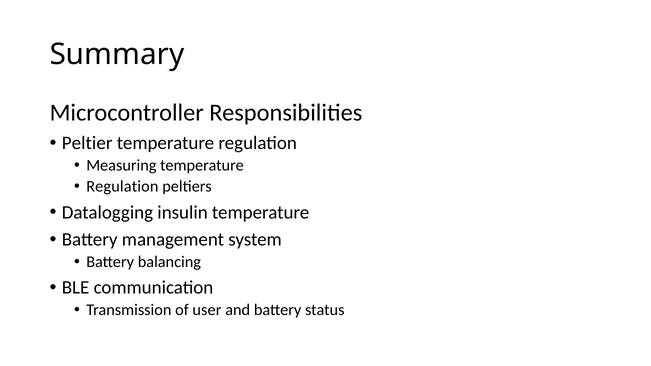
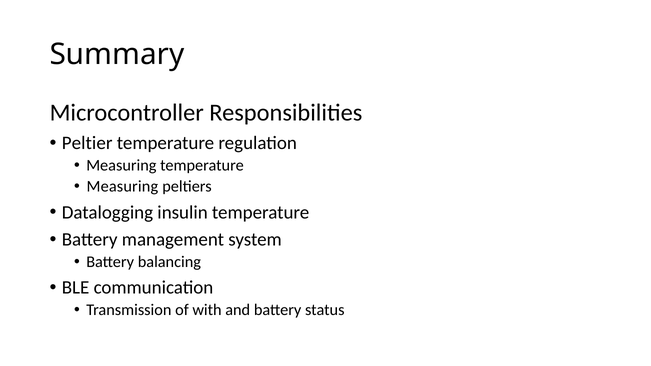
Regulation: Regulation -> Measuring (122, 187)
user: user -> with (207, 310)
